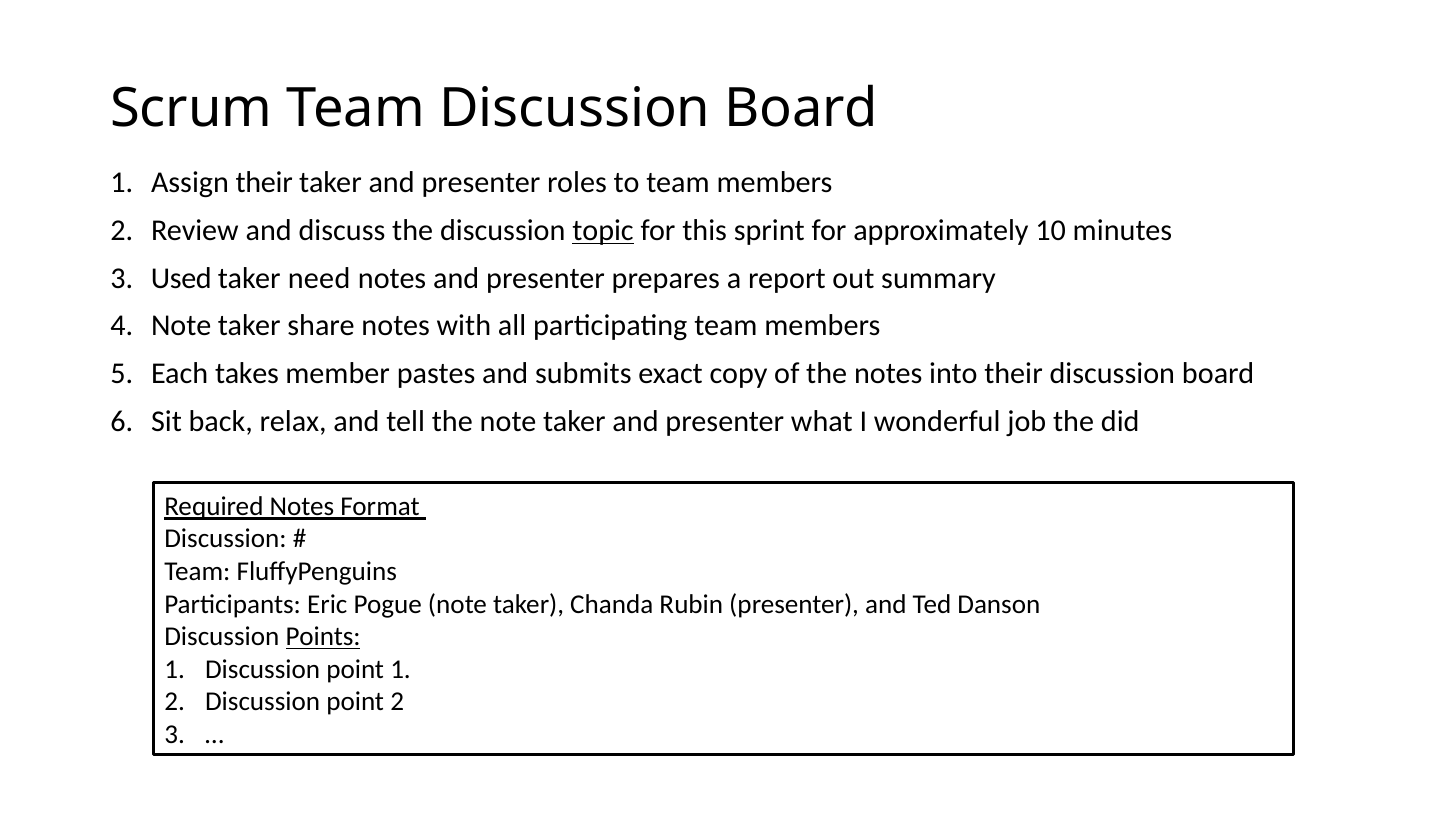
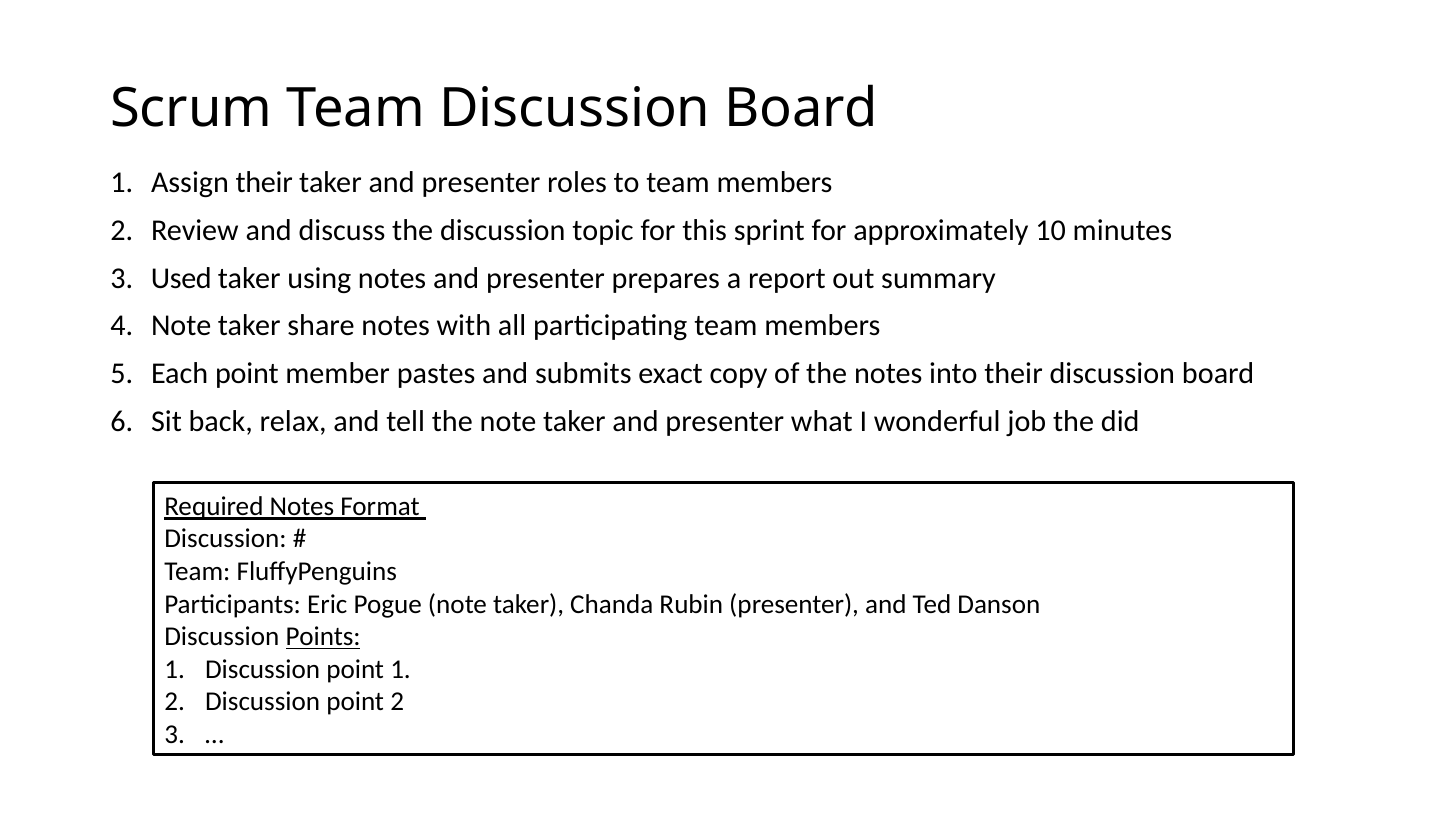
topic underline: present -> none (603, 231)
need: need -> using (319, 278)
Each takes: takes -> point (247, 374)
